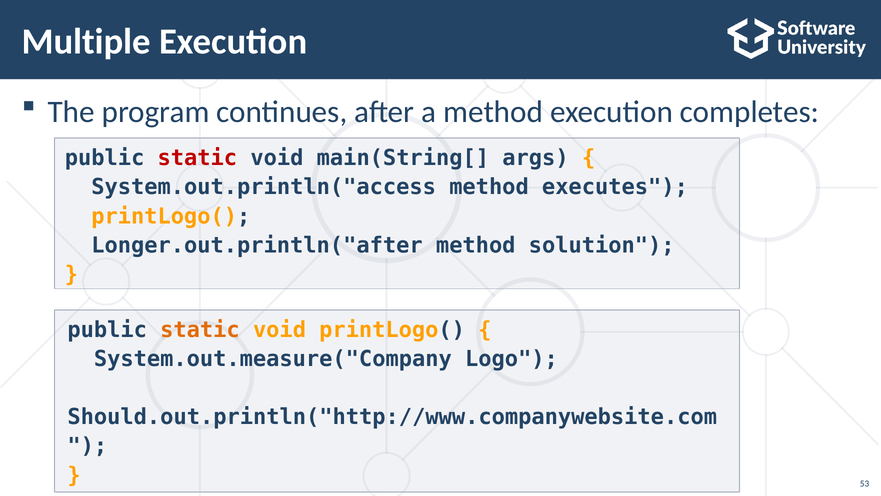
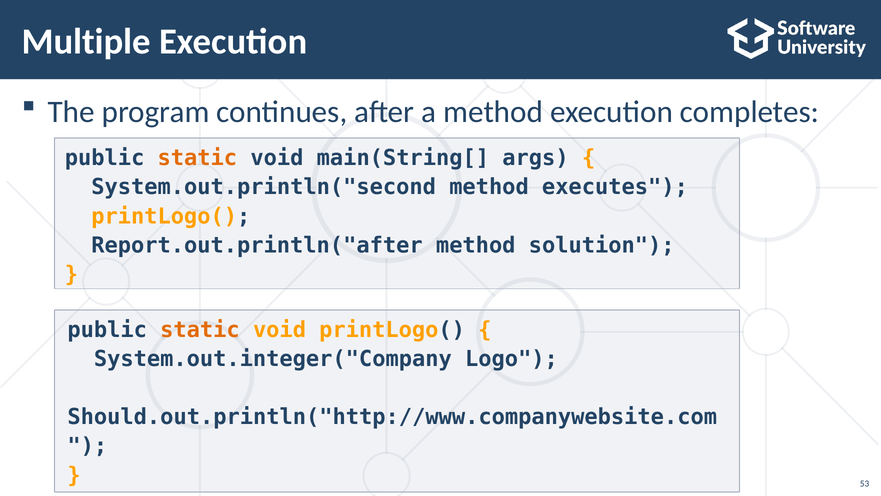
static colour: red -> orange (197, 158)
System.out.println("access: System.out.println("access -> System.out.println("second (264, 187)
Longer.out.println("after: Longer.out.println("after -> Report.out.println("after (257, 245)
System.out.measure("Company: System.out.measure("Company -> System.out.integer("Company (273, 359)
